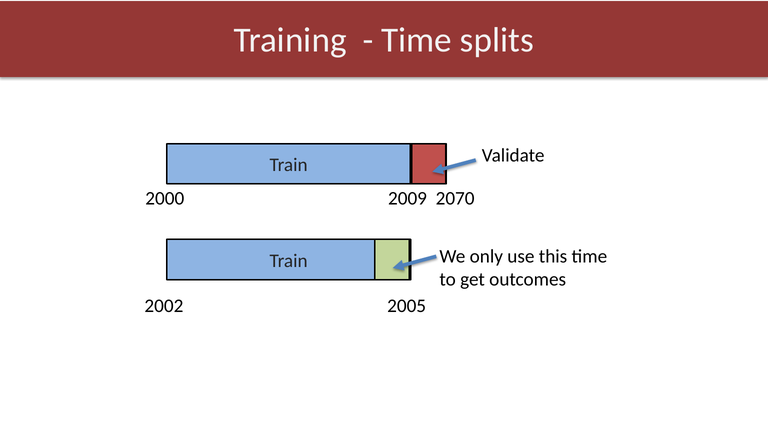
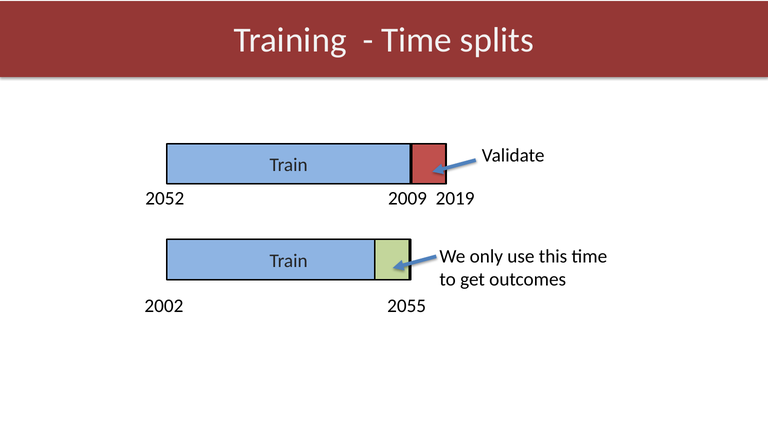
2000: 2000 -> 2052 (165, 198)
2070: 2070 -> 2019 (455, 198)
2005: 2005 -> 2055 (407, 306)
